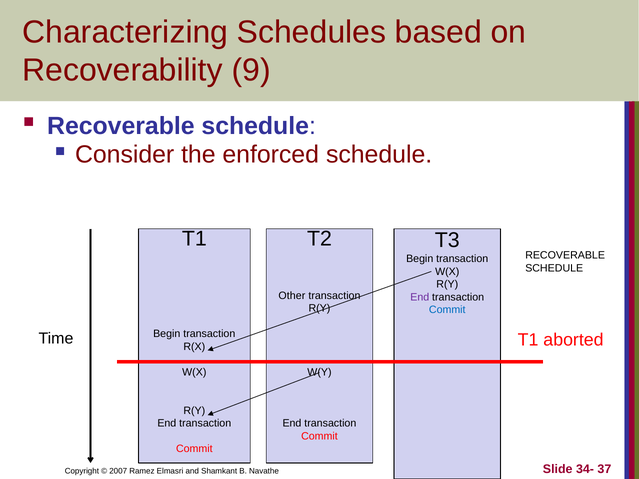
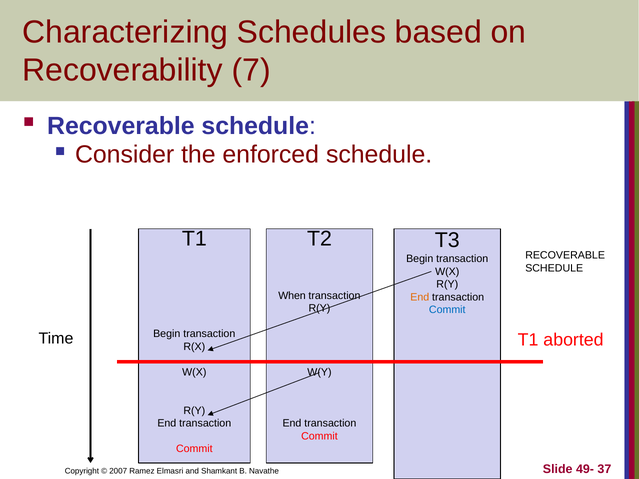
9: 9 -> 7 (251, 70)
Other: Other -> When (292, 296)
End colour: purple -> orange (420, 297)
34-: 34- -> 49- (585, 469)
